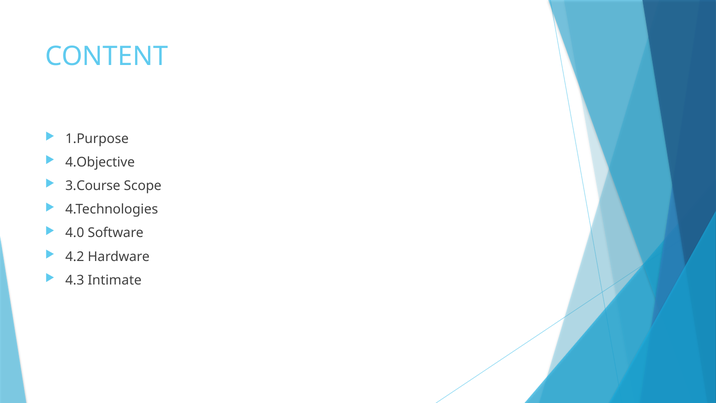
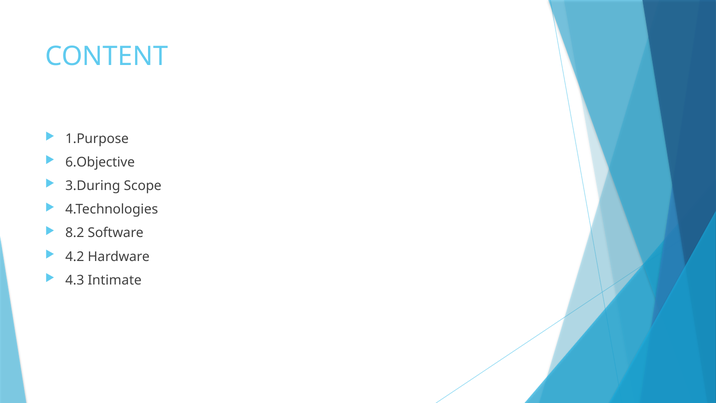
4.Objective: 4.Objective -> 6.Objective (100, 162)
3.Course: 3.Course -> 3.During (93, 186)
4.0: 4.0 -> 8.2 (75, 233)
